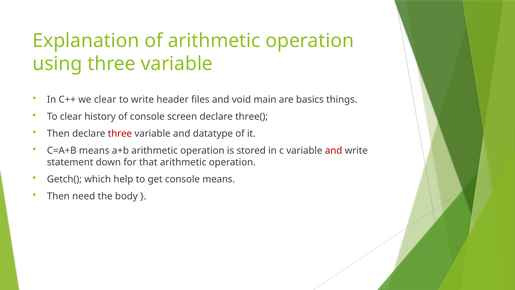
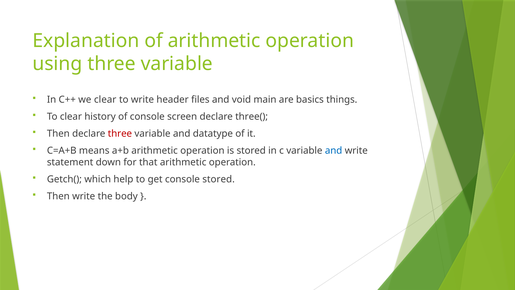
and colour: red -> blue (334, 151)
console means: means -> stored (219, 179)
Then need: need -> write (84, 196)
